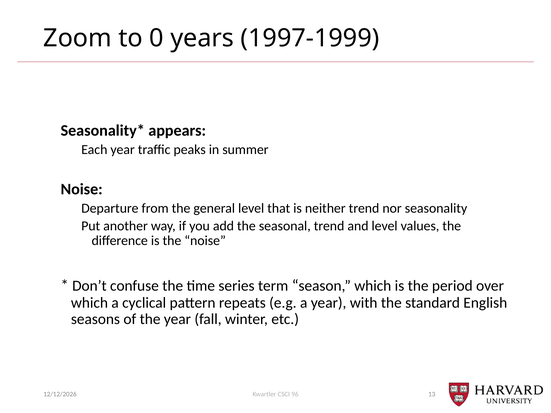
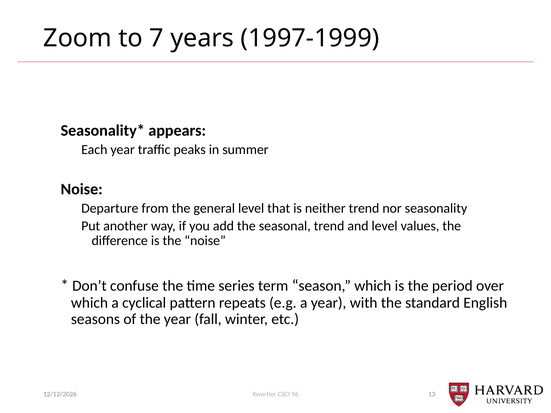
0: 0 -> 7 (157, 38)
